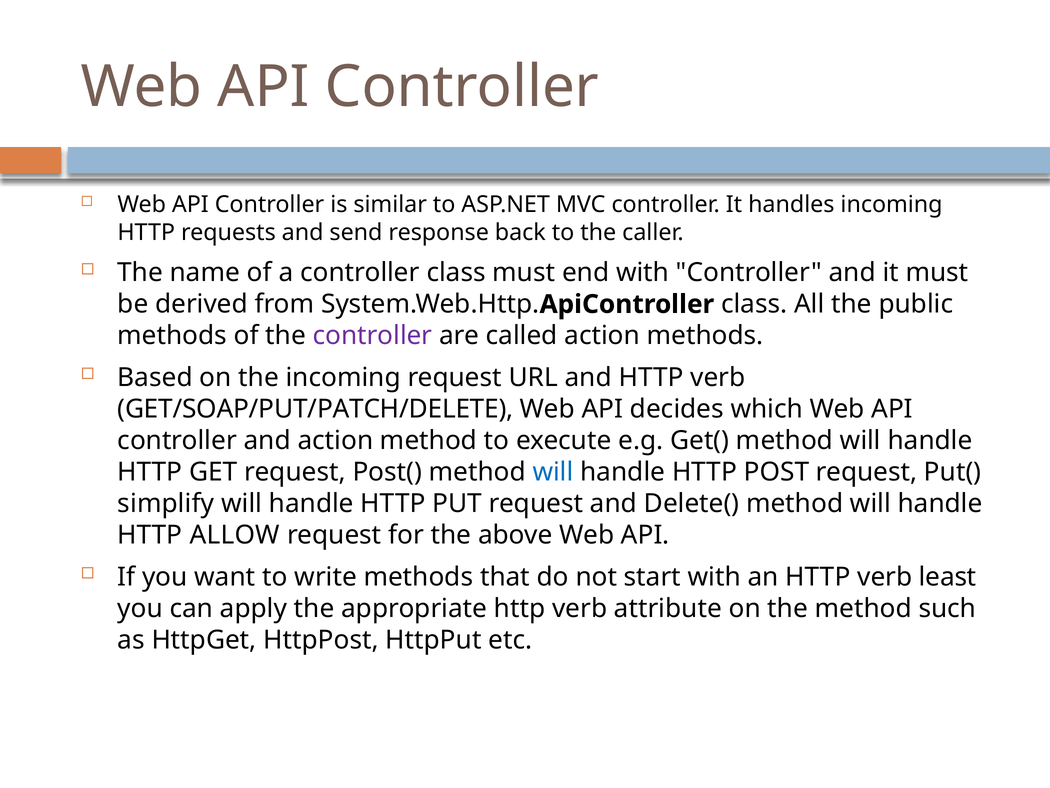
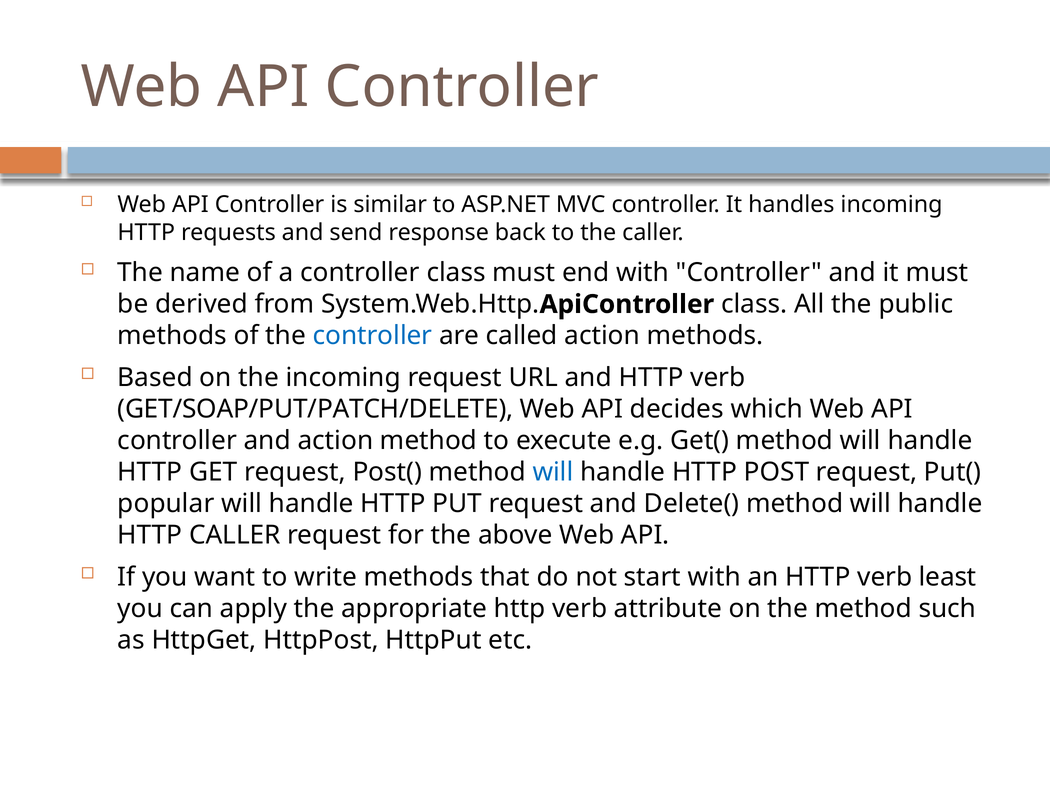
controller colour: purple -> blue (373, 336)
simplify: simplify -> popular (166, 503)
HTTP ALLOW: ALLOW -> CALLER (235, 535)
